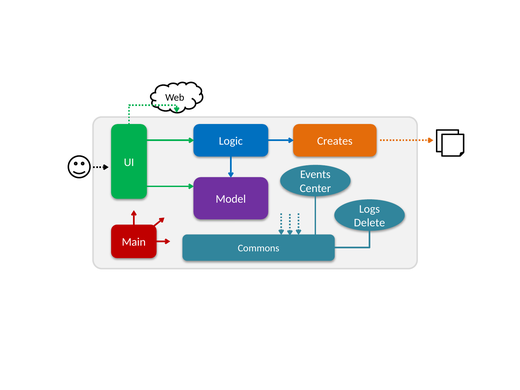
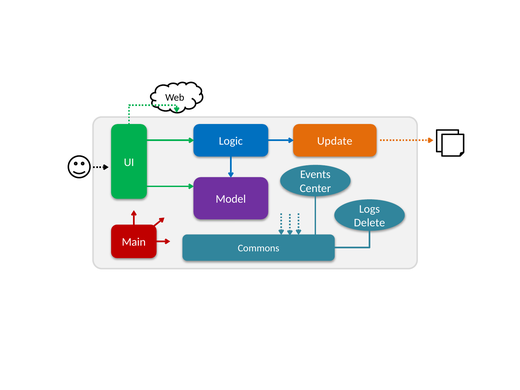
Creates: Creates -> Update (335, 141)
